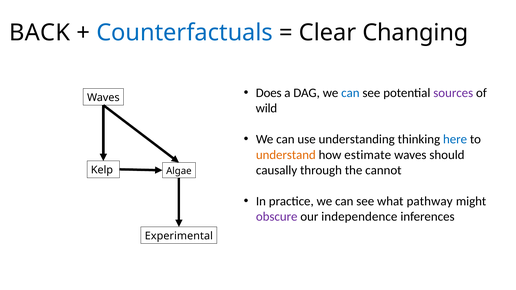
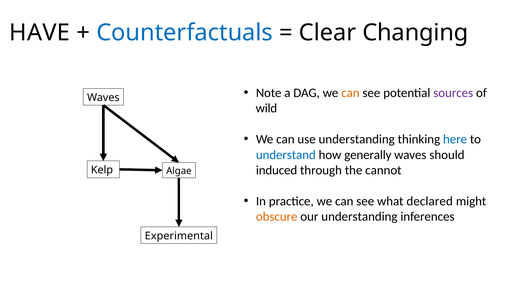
BACK: BACK -> HAVE (40, 33)
Does: Does -> Note (269, 93)
can colour: blue -> orange (350, 93)
understand colour: orange -> blue (286, 155)
estimate: estimate -> generally (368, 155)
causally: causally -> induced (277, 170)
pathway: pathway -> declared (430, 201)
obscure colour: purple -> orange (277, 217)
our independence: independence -> understanding (359, 217)
